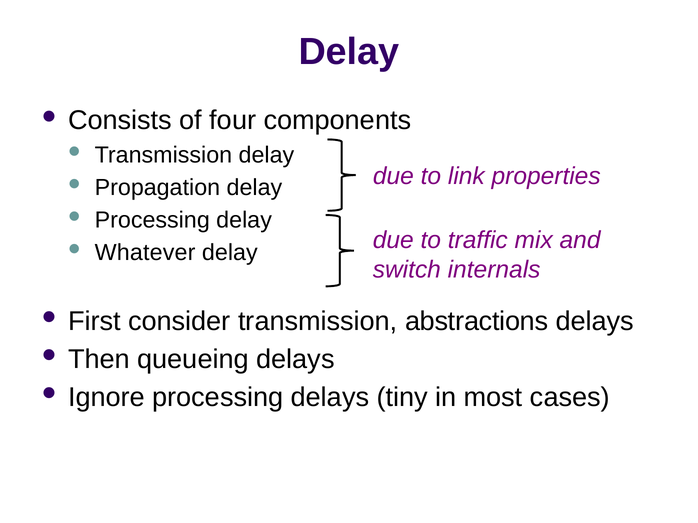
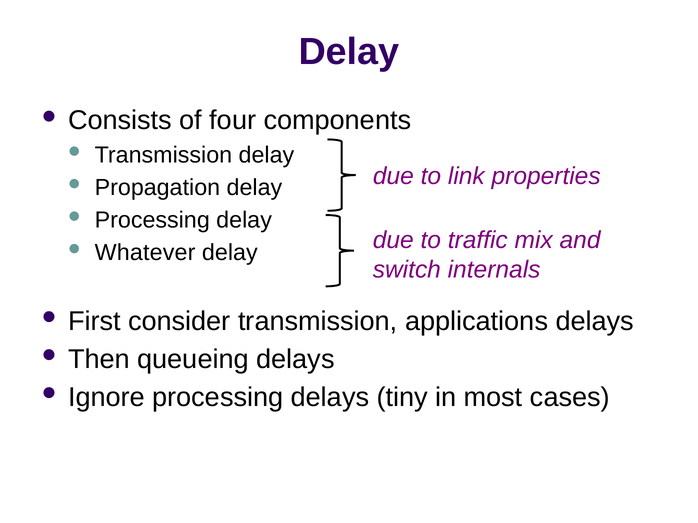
abstractions: abstractions -> applications (477, 321)
